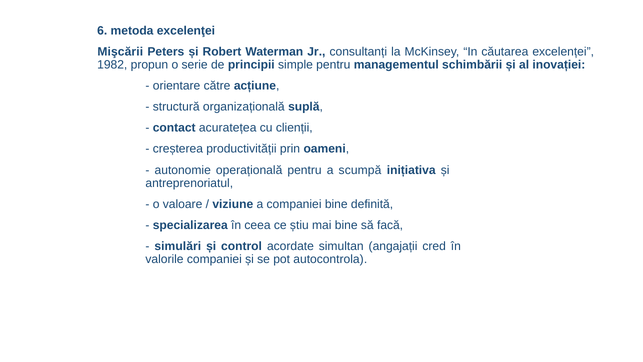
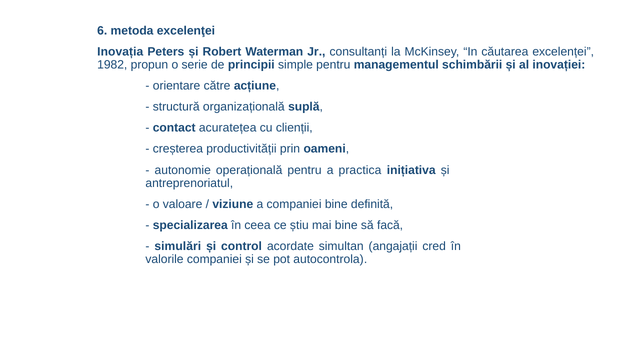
Mişcării: Mişcării -> Inovația (120, 52)
scumpă: scumpă -> practica (360, 170)
